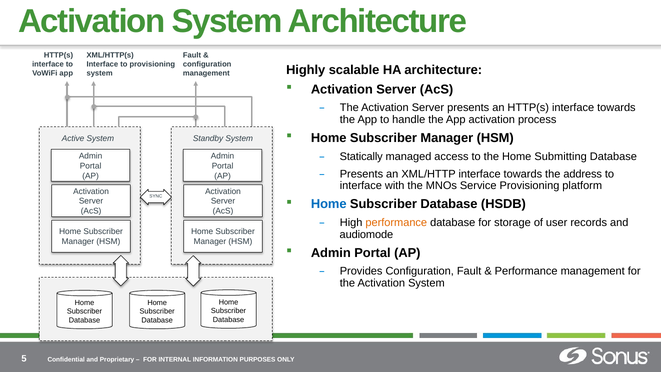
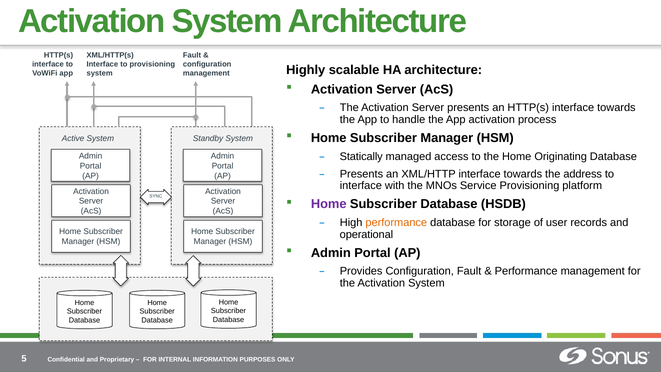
Submitting: Submitting -> Originating (561, 156)
Home colour: blue -> purple (329, 204)
audiomode: audiomode -> operational (366, 234)
